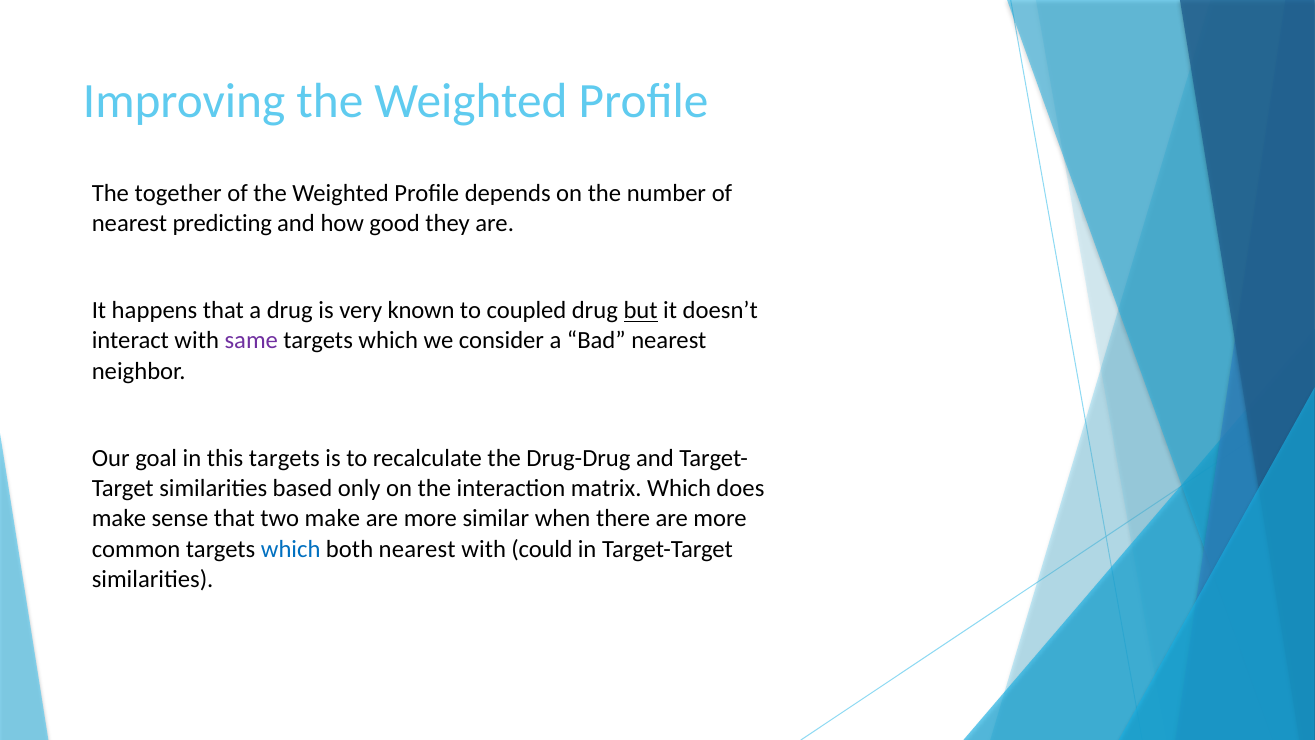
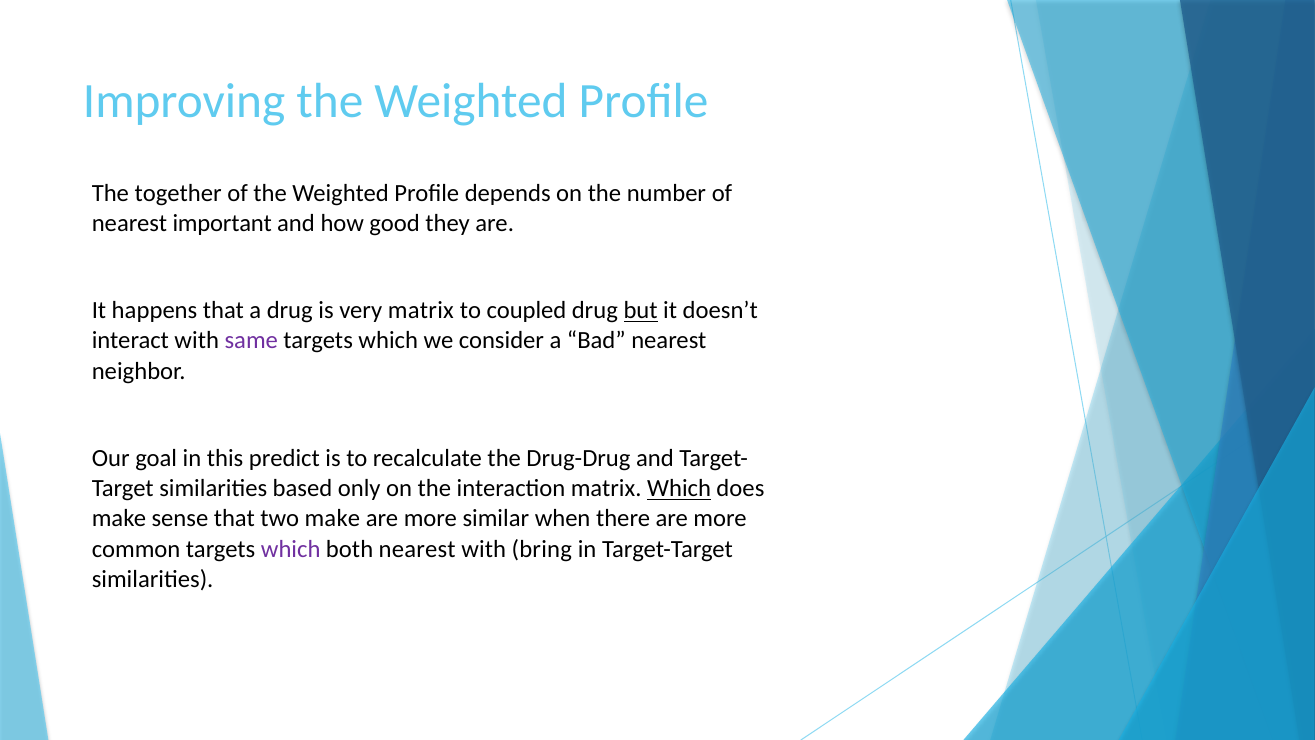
predicting: predicting -> important (222, 223)
very known: known -> matrix (421, 311)
this targets: targets -> predict (284, 458)
Which underline: none -> present (679, 489)
which colour: blue -> purple (291, 549)
could: could -> bring (542, 549)
